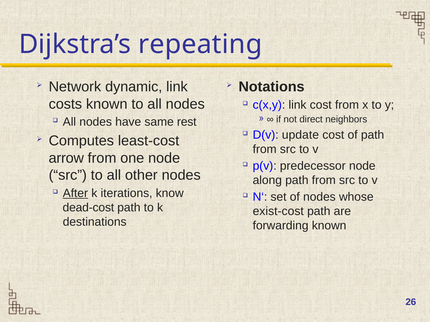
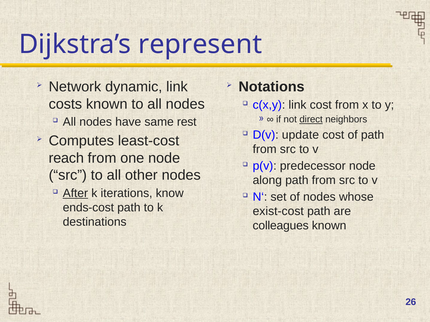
repeating: repeating -> represent (200, 44)
direct underline: none -> present (311, 120)
arrow: arrow -> reach (66, 158)
dead-cost: dead-cost -> ends-cost (88, 208)
forwarding: forwarding -> colleagues (281, 226)
